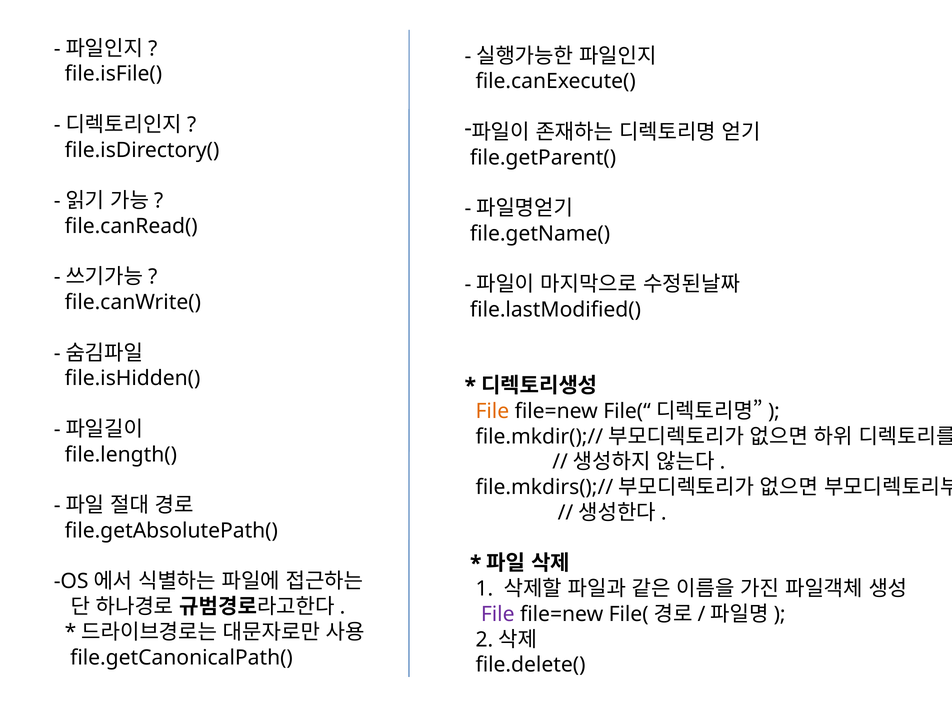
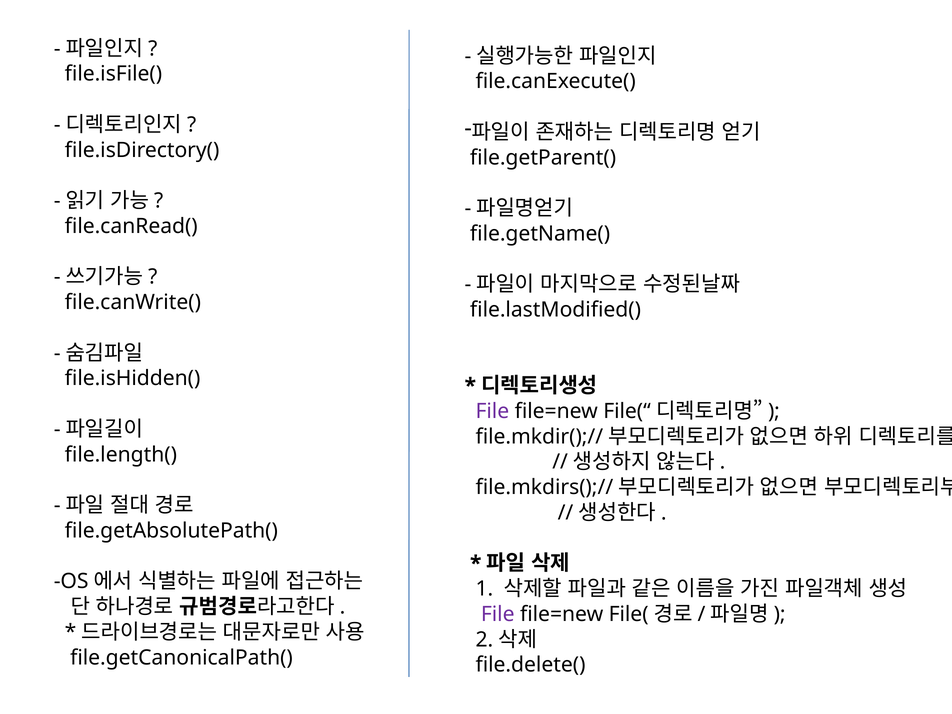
File colour: orange -> purple (492, 411)
